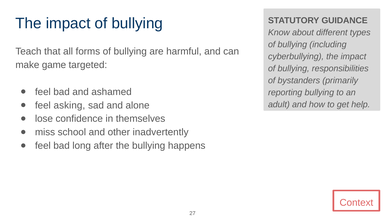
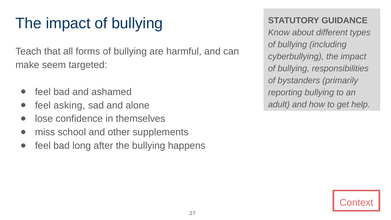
game: game -> seem (54, 65)
inadvertently: inadvertently -> supplements (161, 132)
